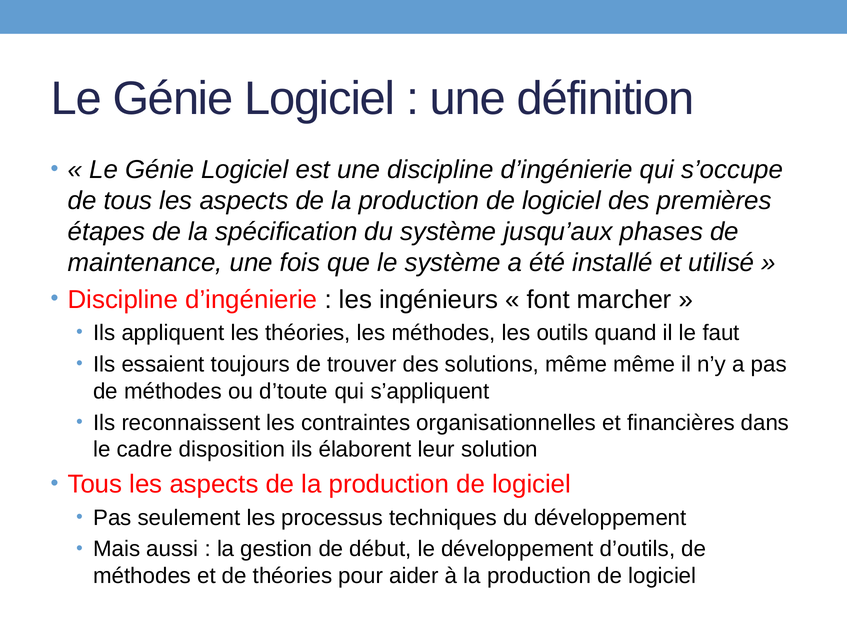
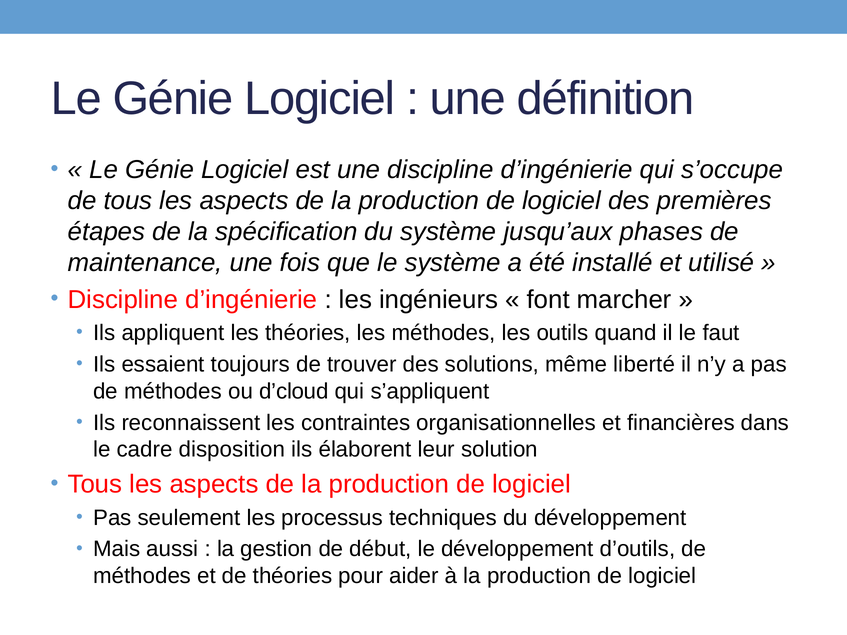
même même: même -> liberté (644, 365)
d’toute: d’toute -> d’cloud (294, 391)
